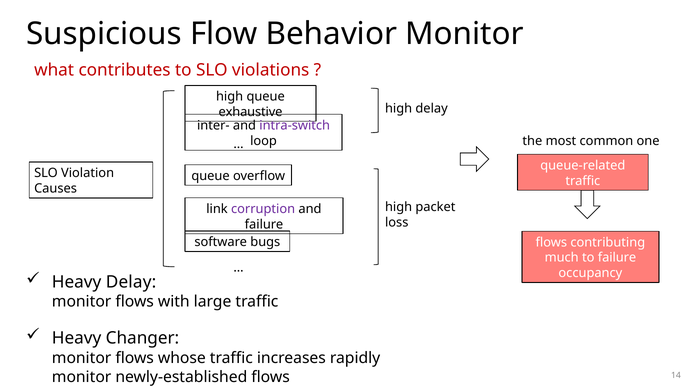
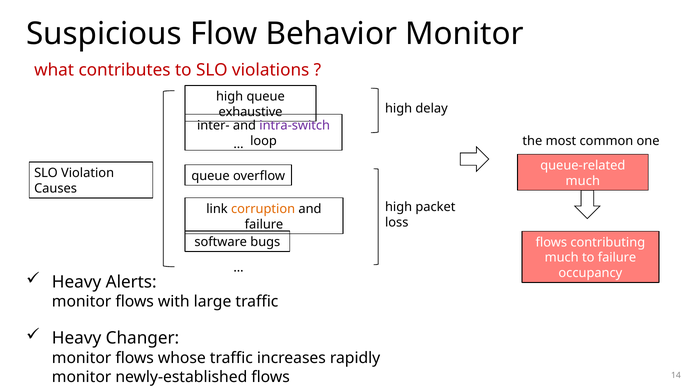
traffic: traffic -> much (583, 181)
corruption colour: purple -> orange (263, 209)
Heavy Delay: Delay -> Alerts (131, 282)
